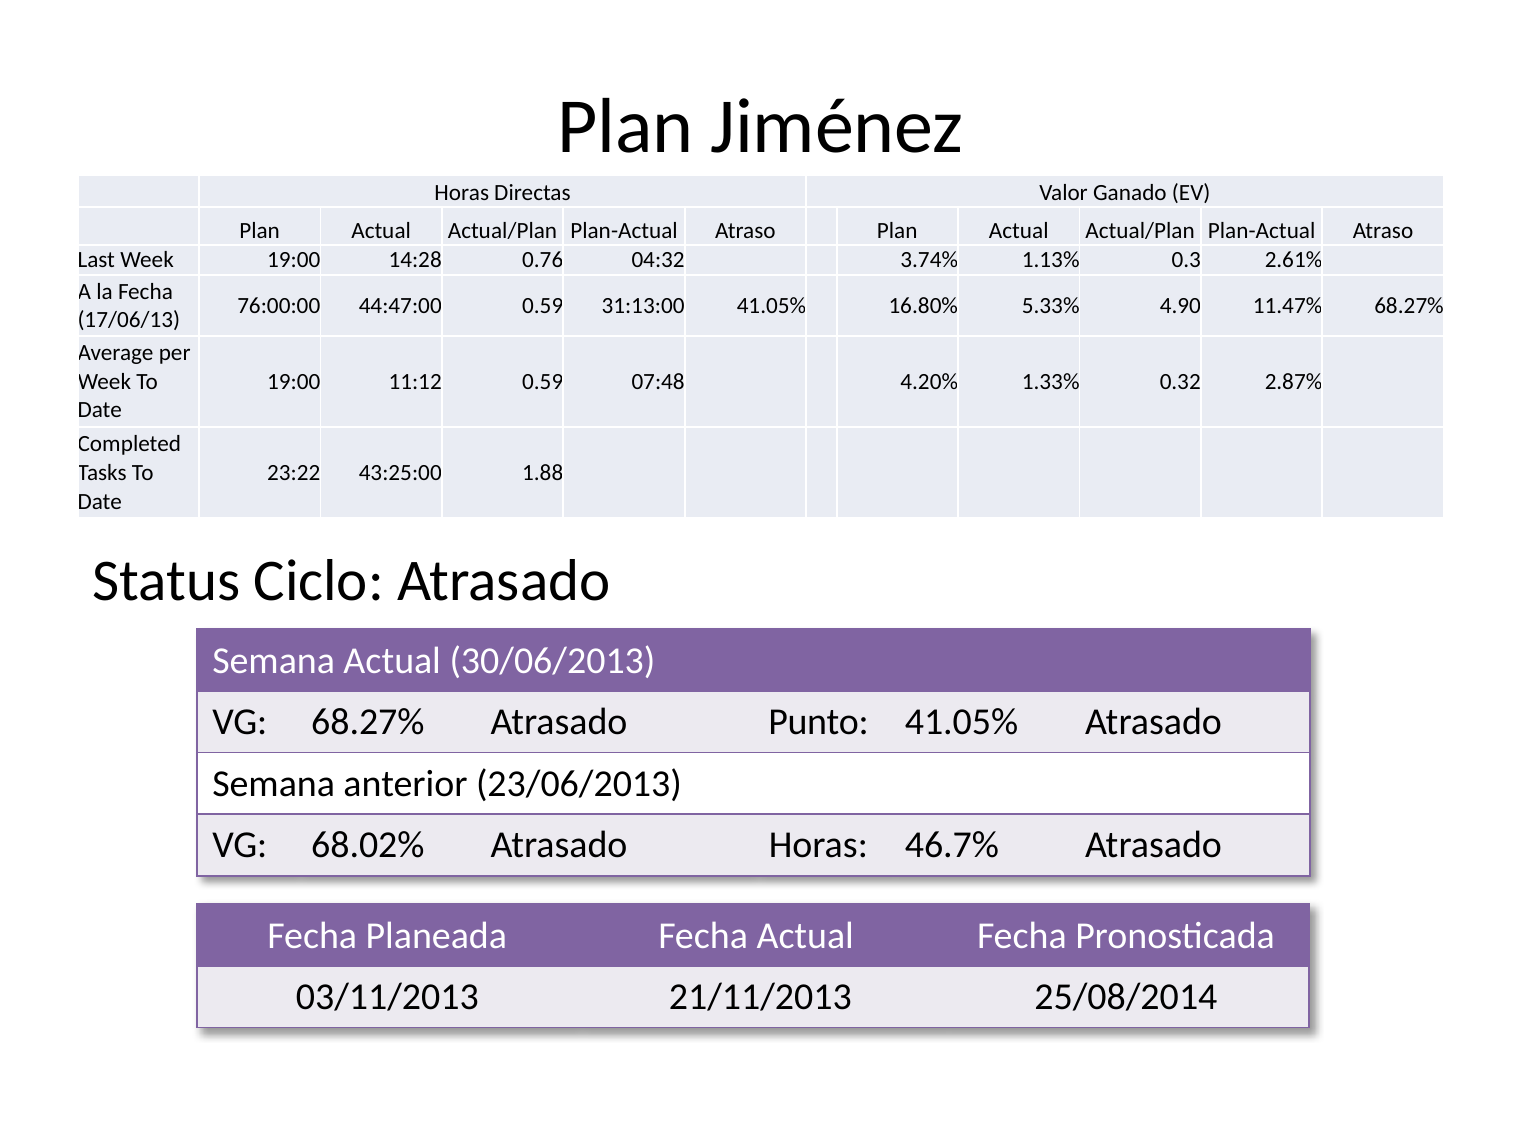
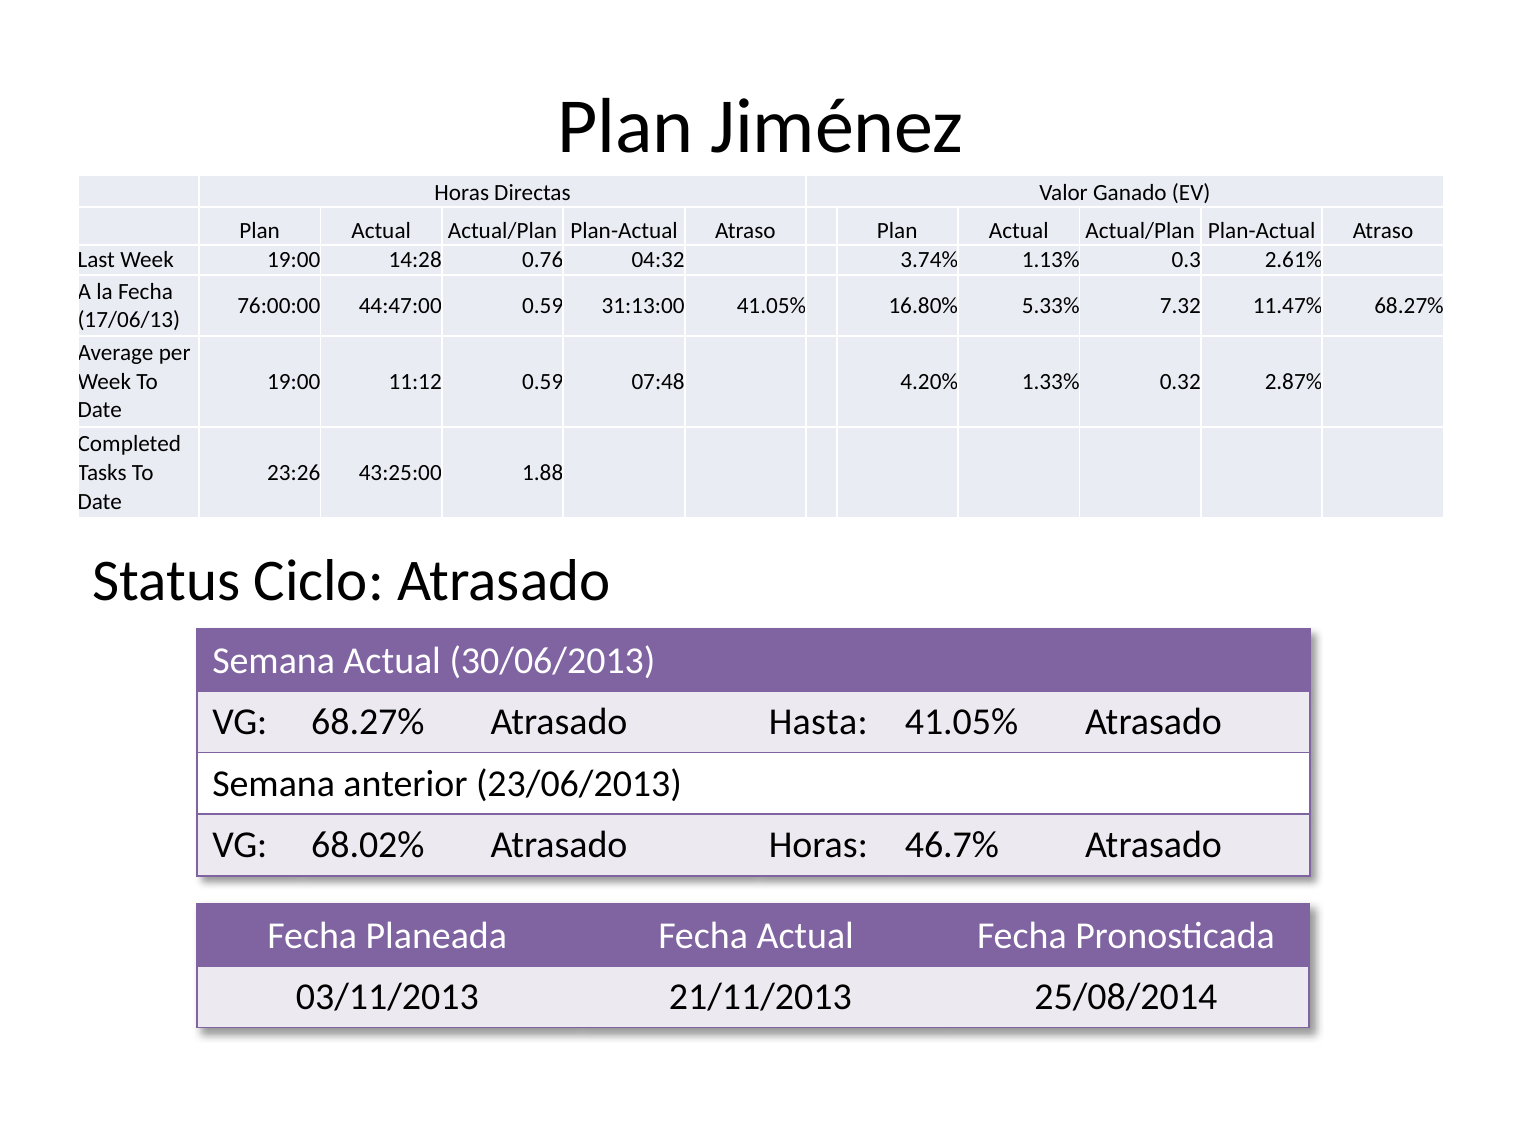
4.90: 4.90 -> 7.32 (1180, 306)
23:22: 23:22 -> 23:26 (294, 473)
Punto: Punto -> Hasta (818, 722)
